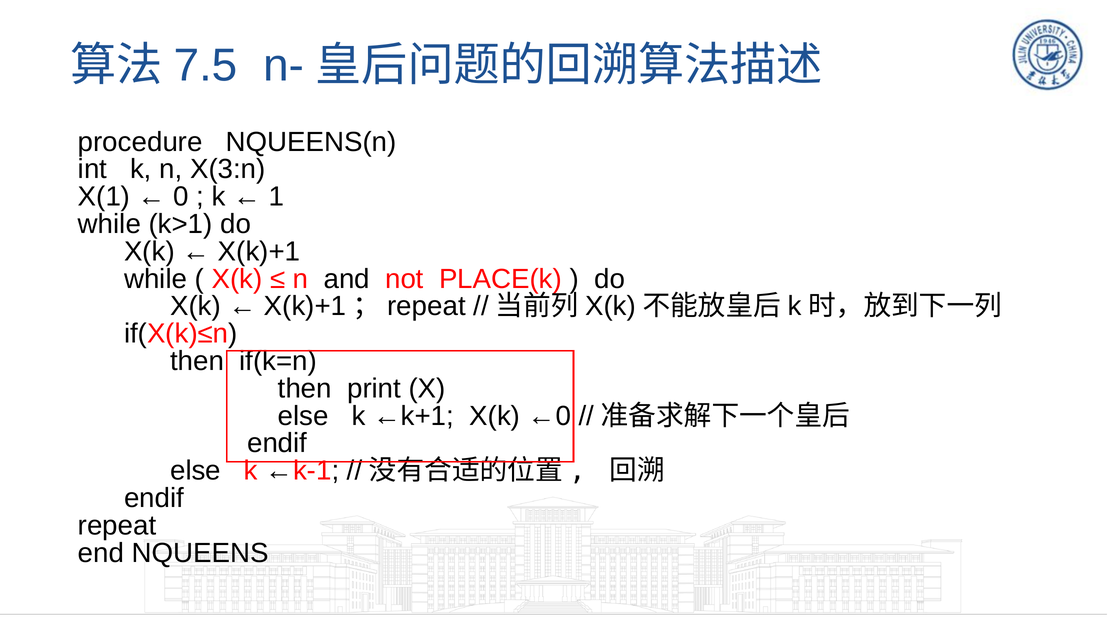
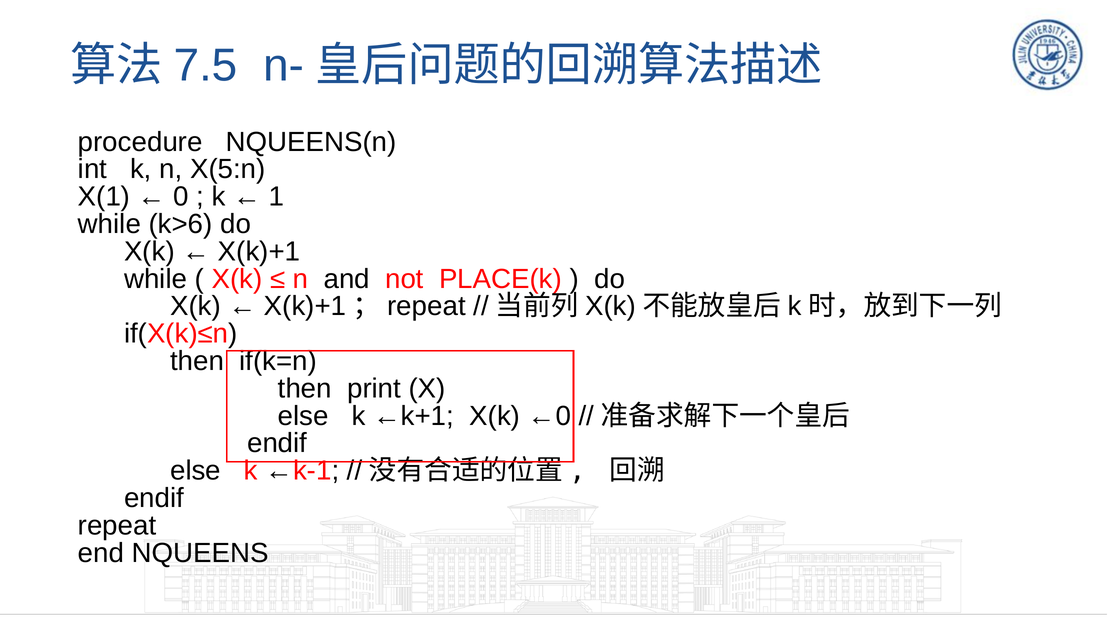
X(3:n: X(3:n -> X(5:n (228, 169)
k>1: k>1 -> k>6 (181, 224)
